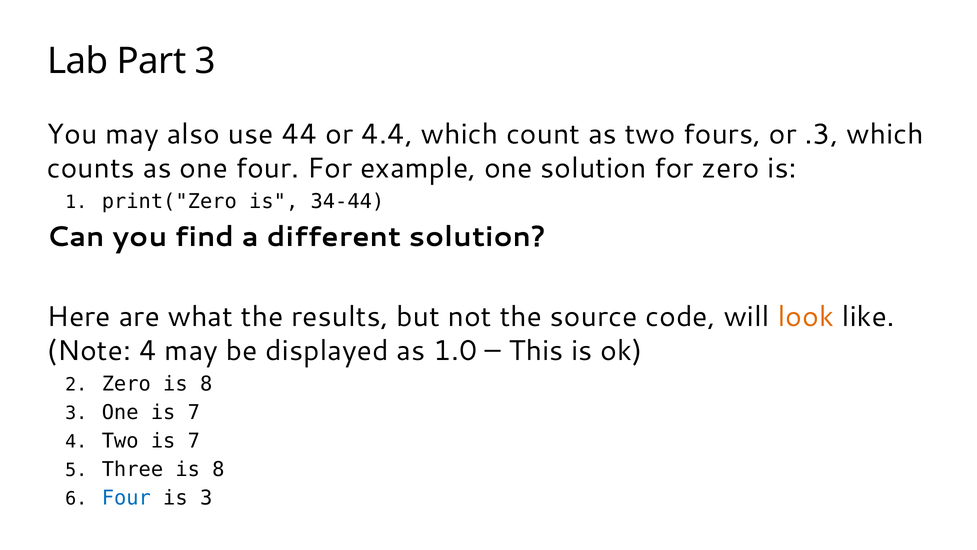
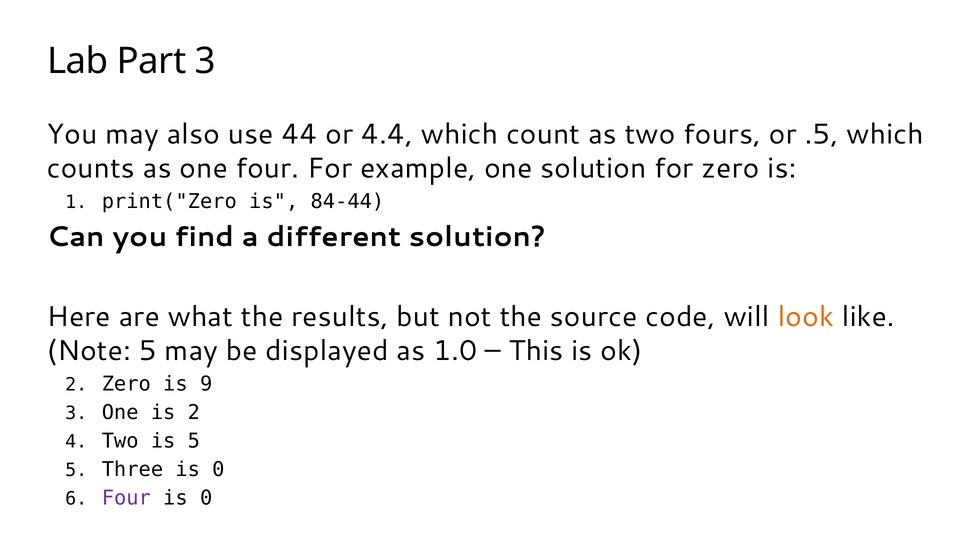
.3: .3 -> .5 (822, 134)
34-44: 34-44 -> 84-44 (347, 201)
Note 4: 4 -> 5 (148, 351)
Zero is 8: 8 -> 9 (206, 384)
One is 7: 7 -> 2 (194, 412)
Two is 7: 7 -> 5 (194, 441)
Three is 8: 8 -> 0 (218, 469)
Four colour: blue -> purple (126, 498)
3: 3 -> 0 (206, 498)
